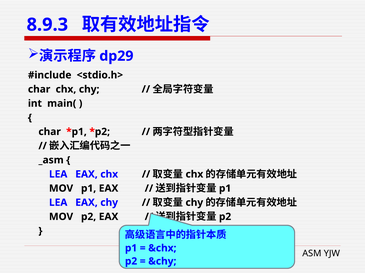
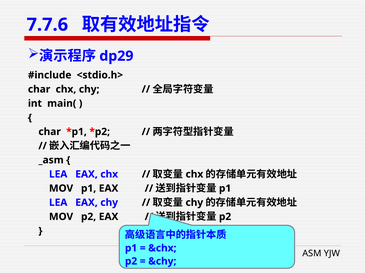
8.9.3: 8.9.3 -> 7.7.6 (47, 25)
